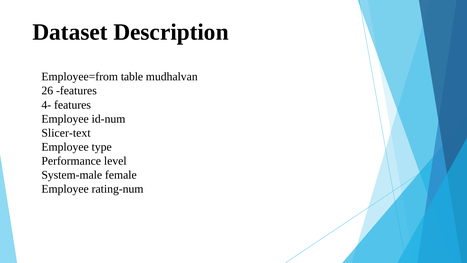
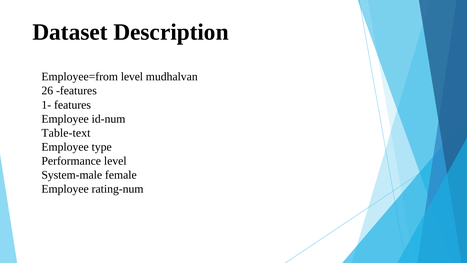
Employee=from table: table -> level (132, 77)
4-: 4- -> 1- (46, 105)
Slicer-text: Slicer-text -> Table-text (66, 133)
